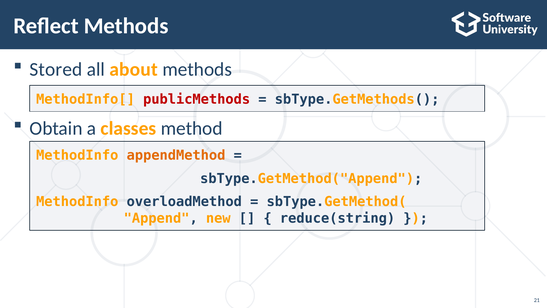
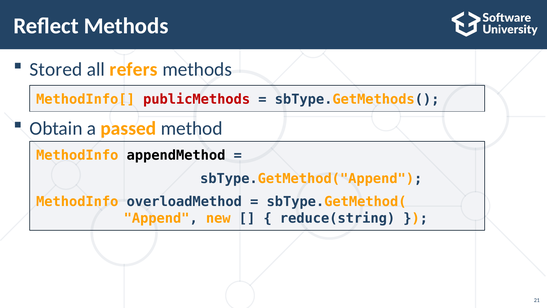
about: about -> refers (134, 69)
classes: classes -> passed (128, 128)
appendMethod colour: orange -> black (176, 155)
